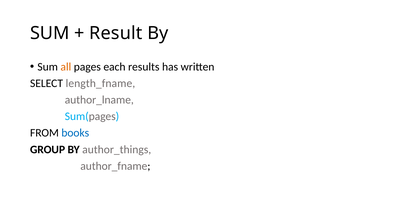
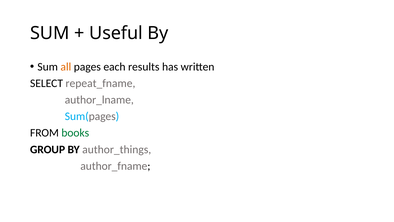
Result: Result -> Useful (116, 33)
length_fname: length_fname -> repeat_fname (100, 83)
books colour: blue -> green (75, 133)
